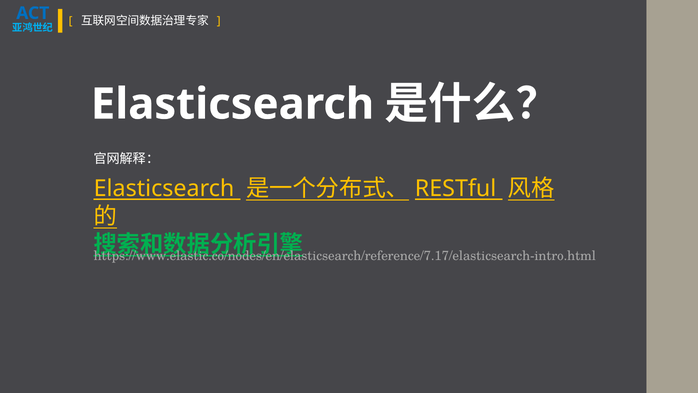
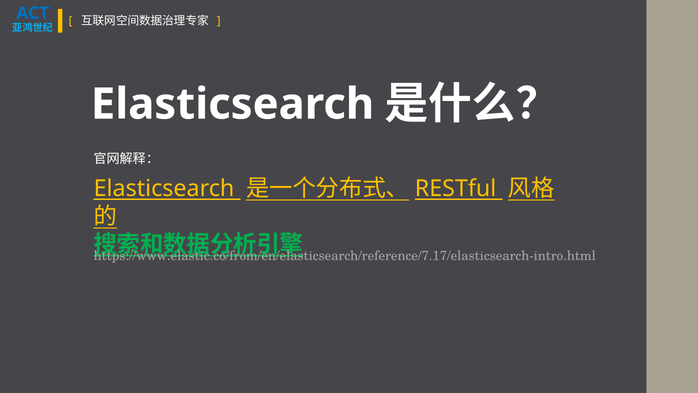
https://www.elastic.co/nodes/en/elasticsearch/reference/7.17/elasticsearch-intro.html: https://www.elastic.co/nodes/en/elasticsearch/reference/7.17/elasticsearch-intro.html -> https://www.elastic.co/from/en/elasticsearch/reference/7.17/elasticsearch-intro.html (345, 256)
